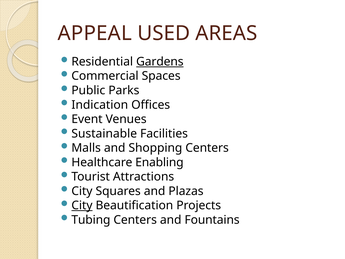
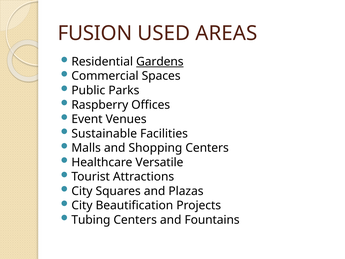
APPEAL: APPEAL -> FUSION (95, 33)
Indication: Indication -> Raspberry (100, 105)
Enabling: Enabling -> Versatile (159, 162)
City underline: present -> none (82, 205)
